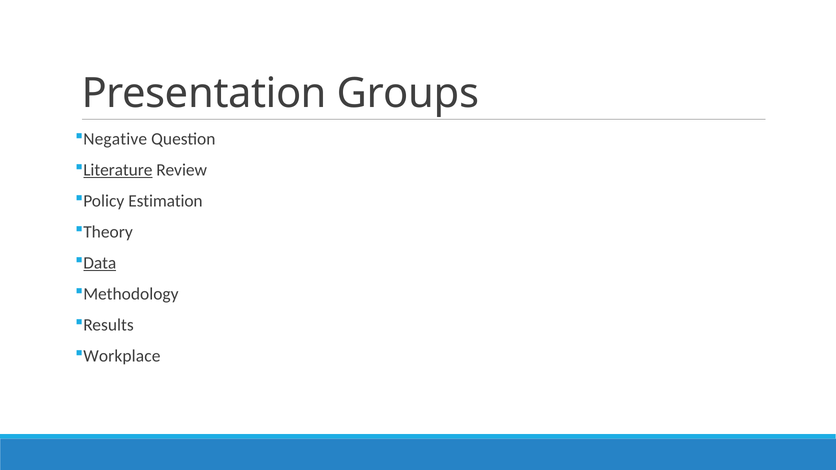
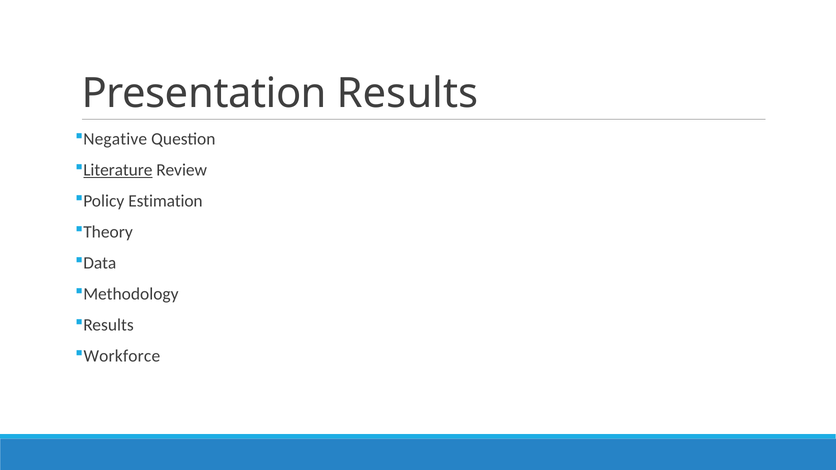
Presentation Groups: Groups -> Results (408, 94)
Data underline: present -> none (100, 263)
Workplace: Workplace -> Workforce (122, 356)
